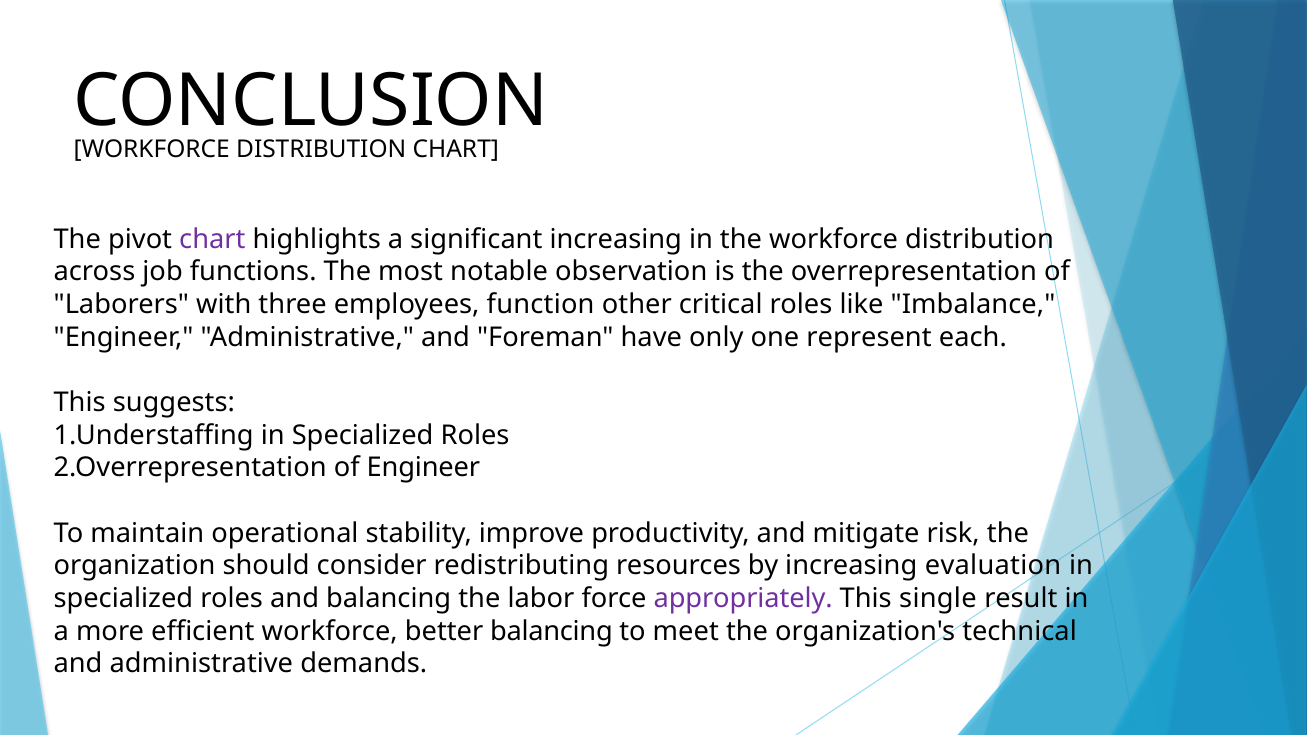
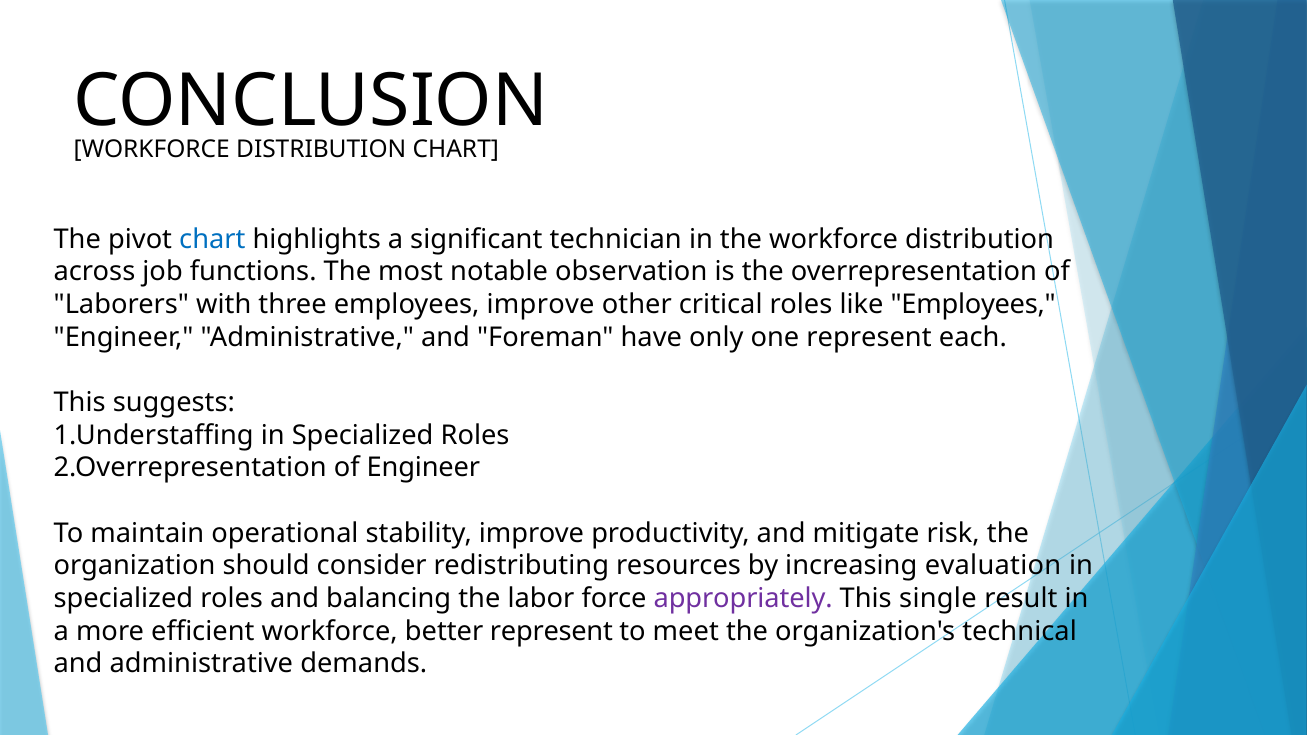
chart colour: purple -> blue (212, 239)
significant increasing: increasing -> technician (616, 239)
employees function: function -> improve (541, 305)
like Imbalance: Imbalance -> Employees (973, 305)
better balancing: balancing -> represent (551, 631)
